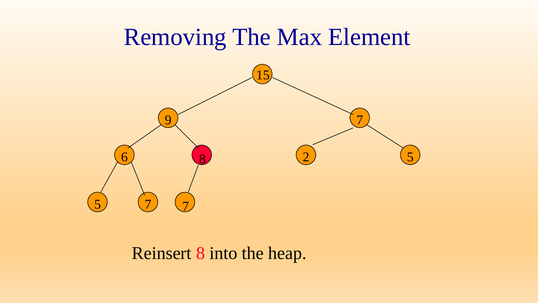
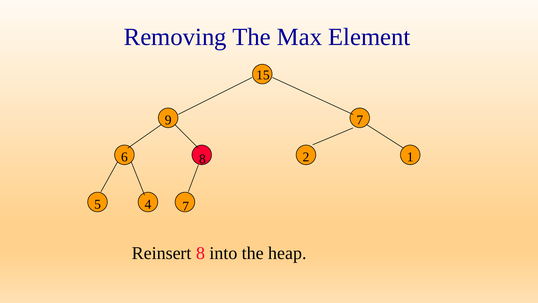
2 5: 5 -> 1 (410, 157)
5 7: 7 -> 4 (148, 204)
